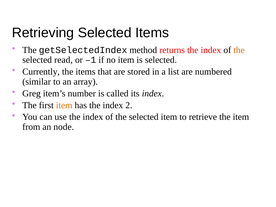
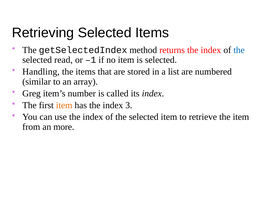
the colour: orange -> blue (239, 50)
Currently: Currently -> Handling (41, 72)
2: 2 -> 3 (129, 105)
node: node -> more (64, 127)
